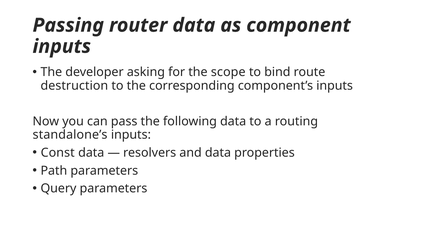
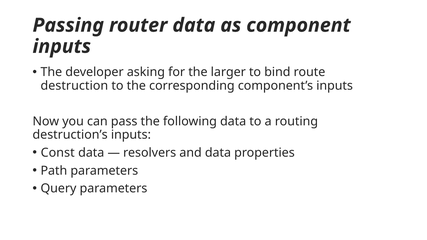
scope: scope -> larger (228, 72)
standalone’s: standalone’s -> destruction’s (70, 135)
